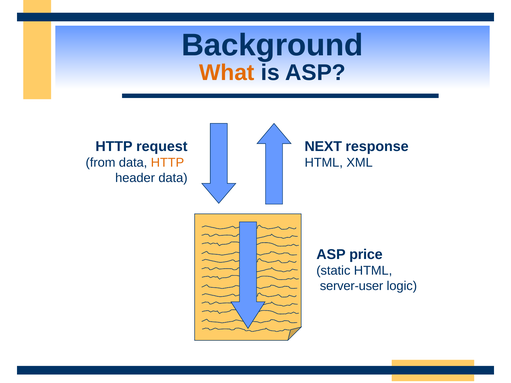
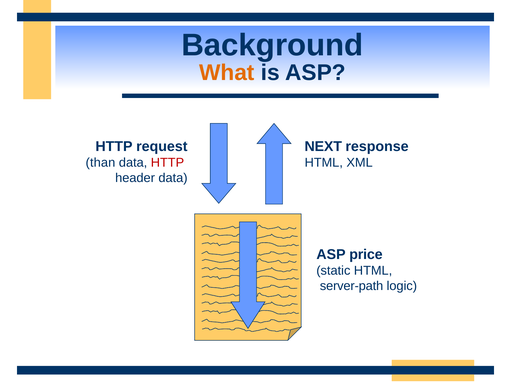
from: from -> than (100, 163)
HTTP colour: orange -> red (167, 163)
server-user: server-user -> server-path (352, 286)
